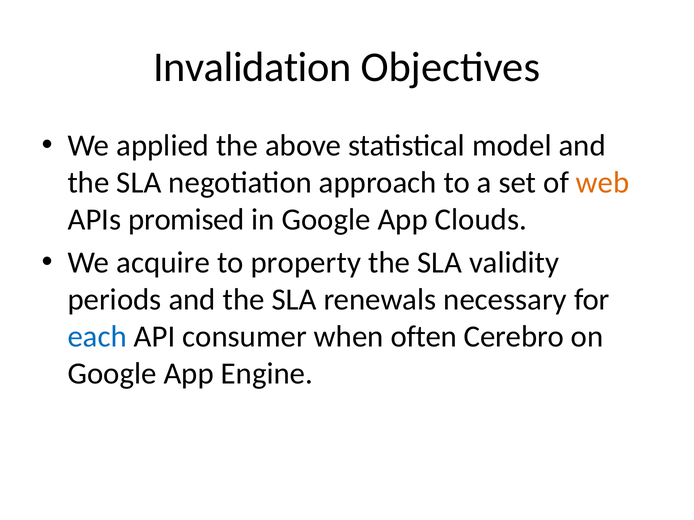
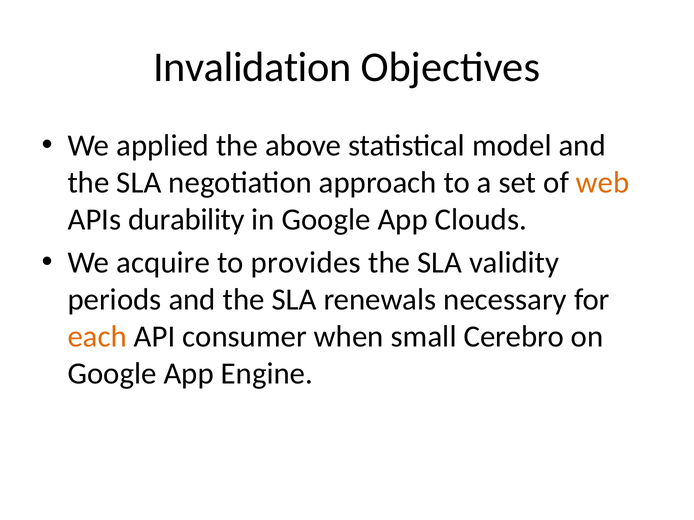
promised: promised -> durability (186, 220)
property: property -> provides (306, 263)
each colour: blue -> orange (97, 337)
often: often -> small (424, 337)
